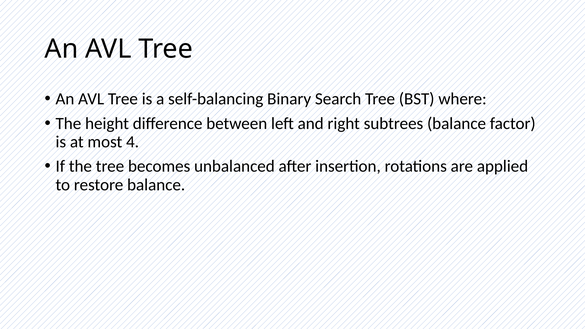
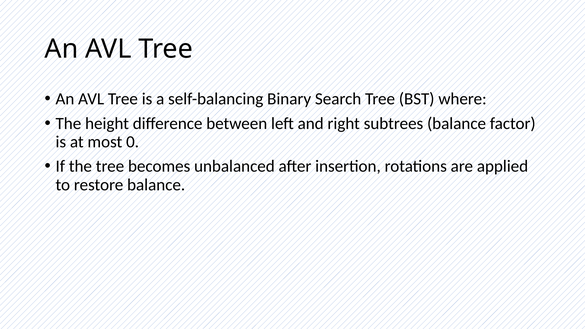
4: 4 -> 0 (133, 142)
